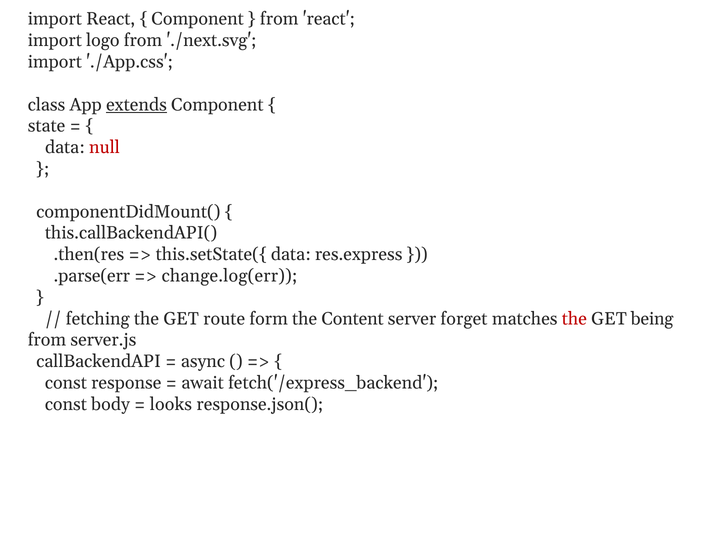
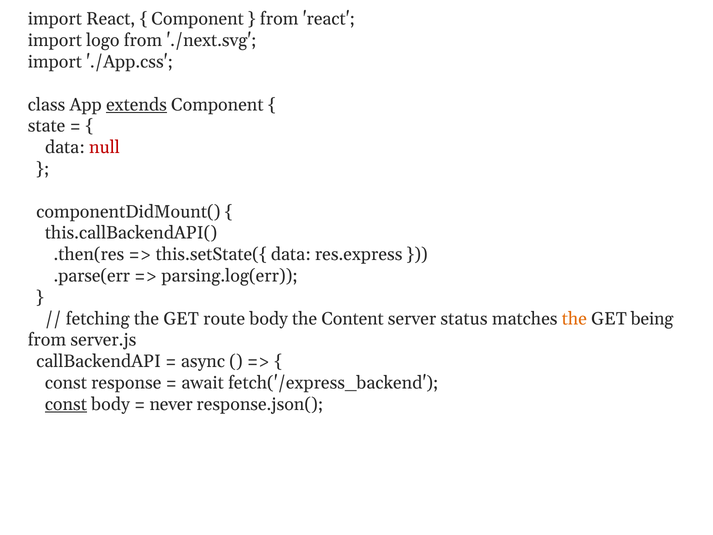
change.log(err: change.log(err -> parsing.log(err (230, 276)
route form: form -> body (269, 319)
forget: forget -> status (464, 319)
the colour: red -> orange (574, 319)
const underline: none -> present (66, 404)
looks: looks -> never (171, 404)
